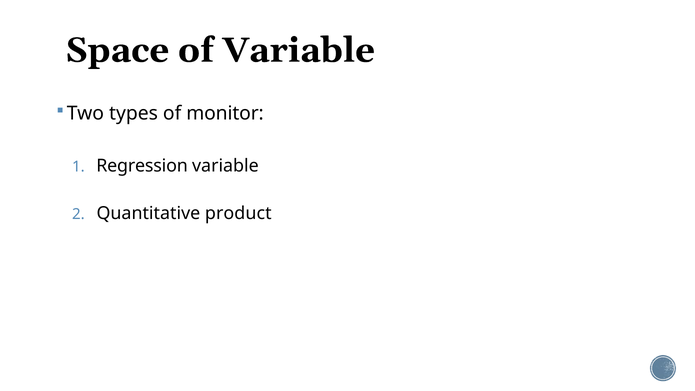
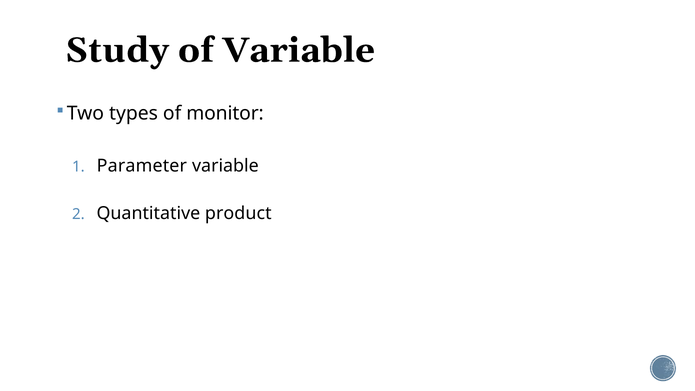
Space: Space -> Study (117, 50)
Regression: Regression -> Parameter (142, 166)
